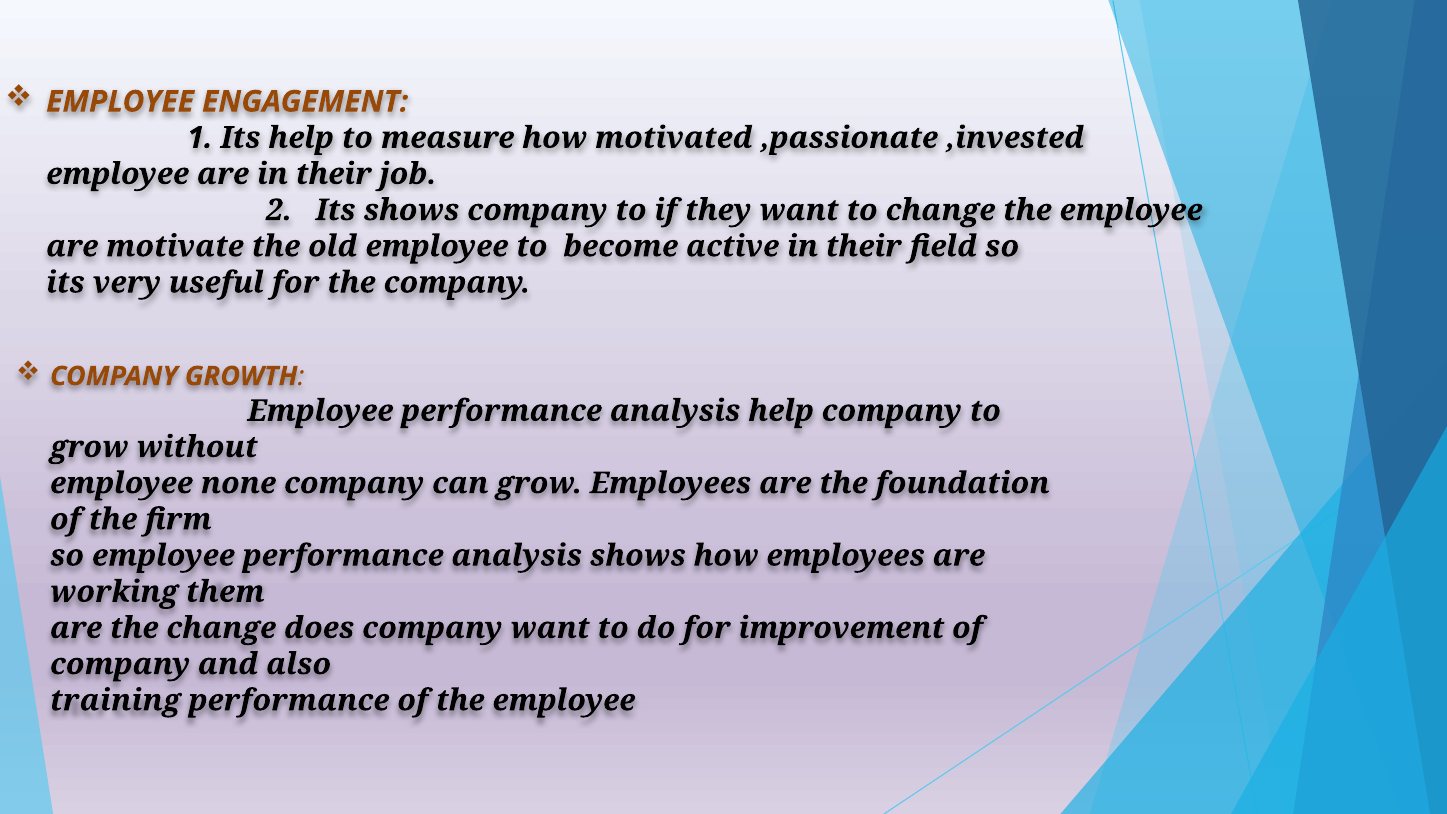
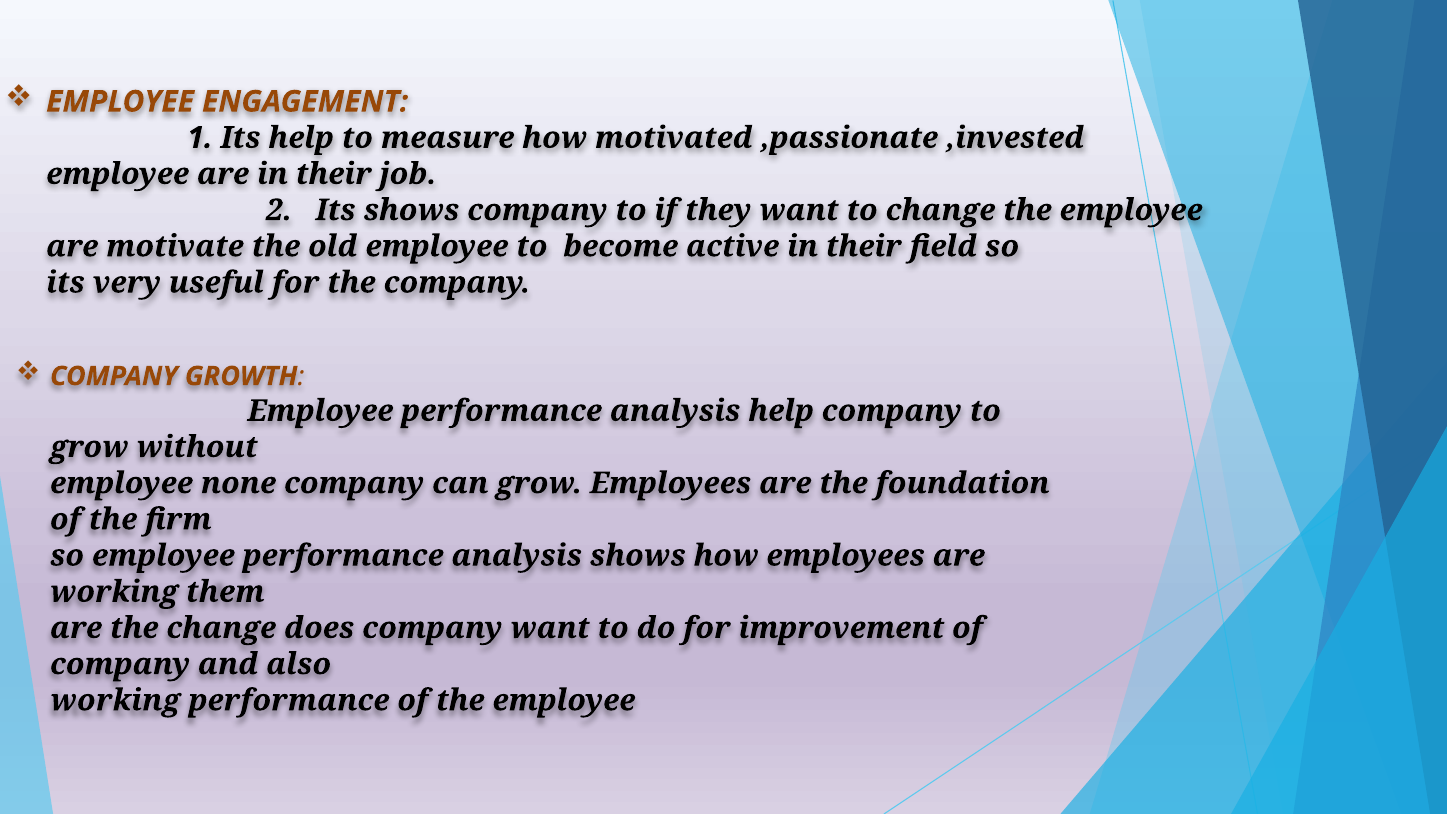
training: training -> working (115, 700)
